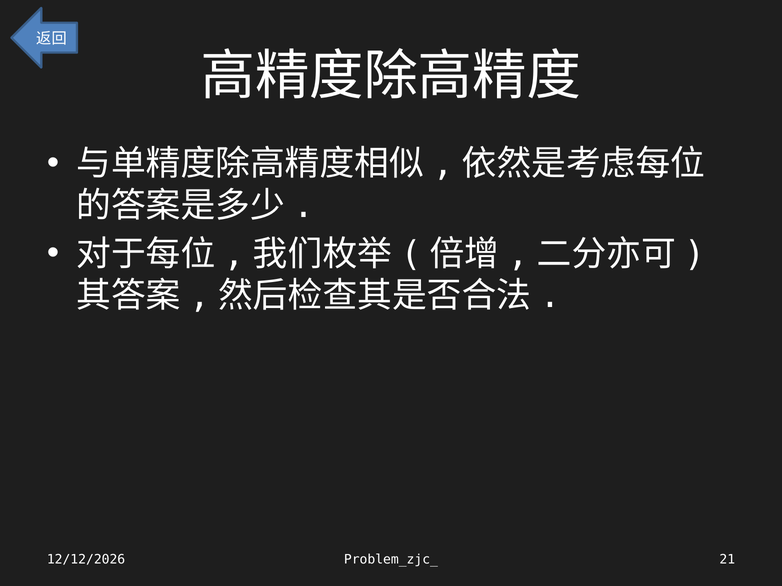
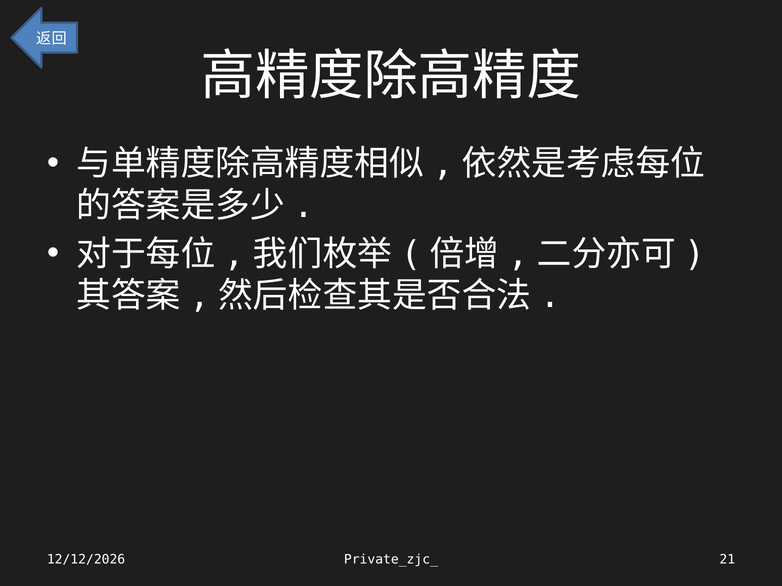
Problem_zjc_: Problem_zjc_ -> Private_zjc_ (391, 560)
